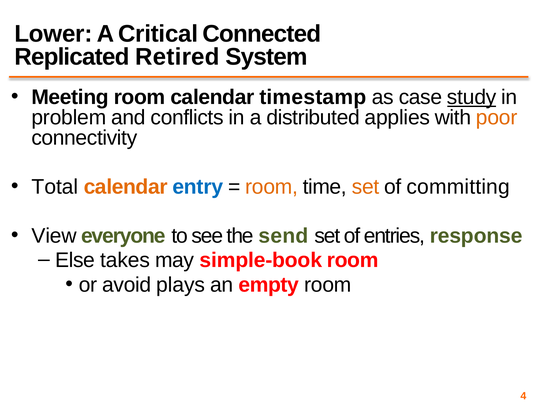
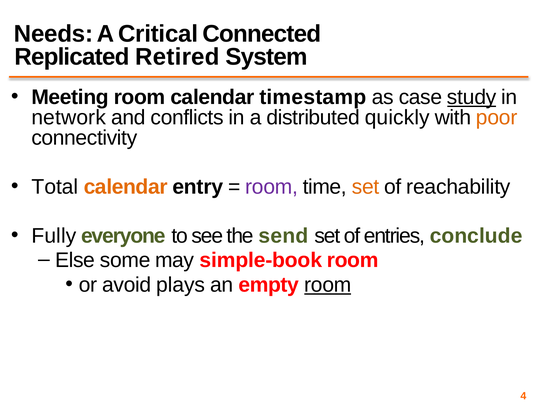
Lower: Lower -> Needs (54, 34)
problem: problem -> network (69, 117)
applies: applies -> quickly (397, 117)
entry colour: blue -> black (198, 187)
room colour: orange -> purple (272, 187)
committing: committing -> reachability (458, 187)
View: View -> Fully (54, 236)
response: response -> conclude (476, 236)
takes: takes -> some (125, 260)
room underline: none -> present (328, 285)
